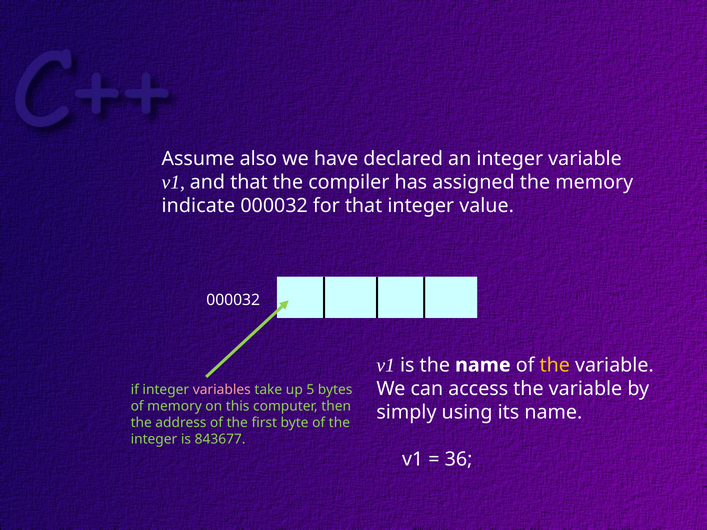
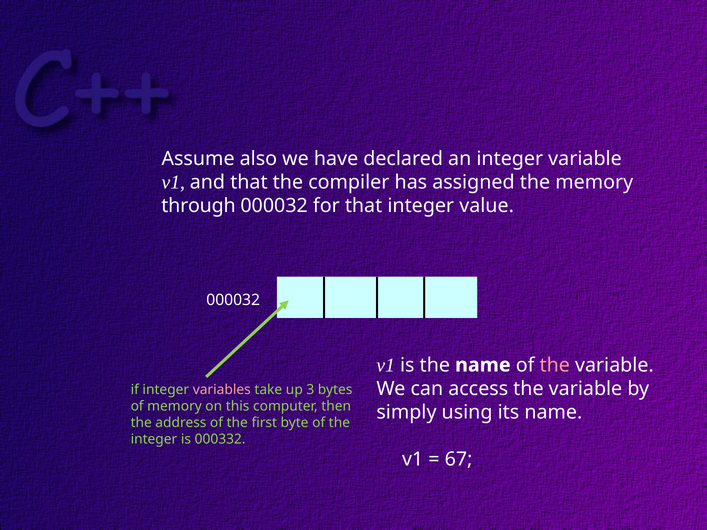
indicate: indicate -> through (199, 206)
the colour: yellow -> pink (555, 365)
5: 5 -> 3 (310, 390)
843677: 843677 -> 000332 (220, 439)
36: 36 -> 67 (459, 459)
